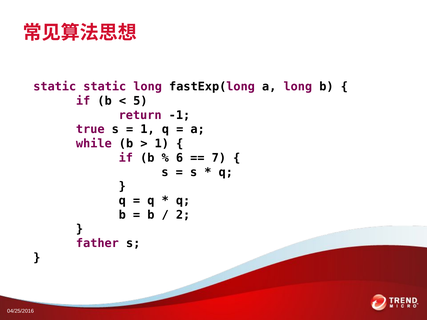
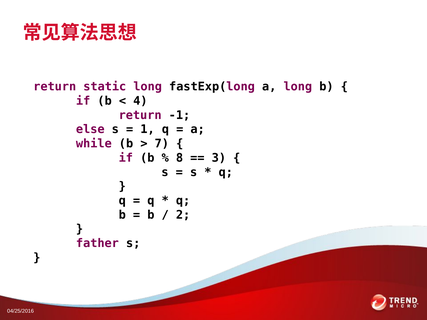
static: static -> return (55, 87)
5: 5 -> 4 (140, 101)
true: true -> else (90, 130)
1: 1 -> 7 (162, 144)
6: 6 -> 8 (180, 158)
7: 7 -> 3 (219, 158)
